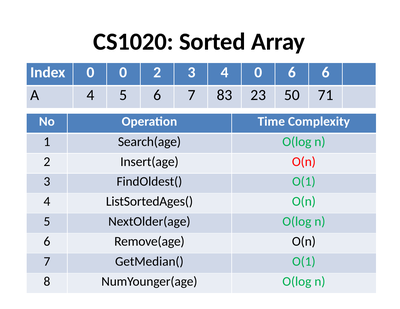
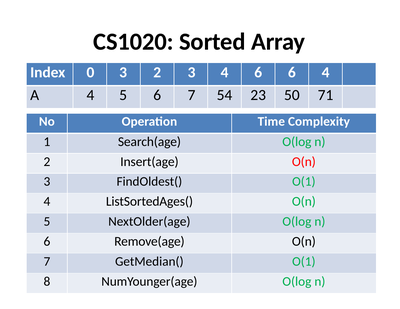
0 0: 0 -> 3 (123, 73)
4 0: 0 -> 6 (258, 73)
6 6: 6 -> 4 (326, 73)
83: 83 -> 54 (224, 95)
